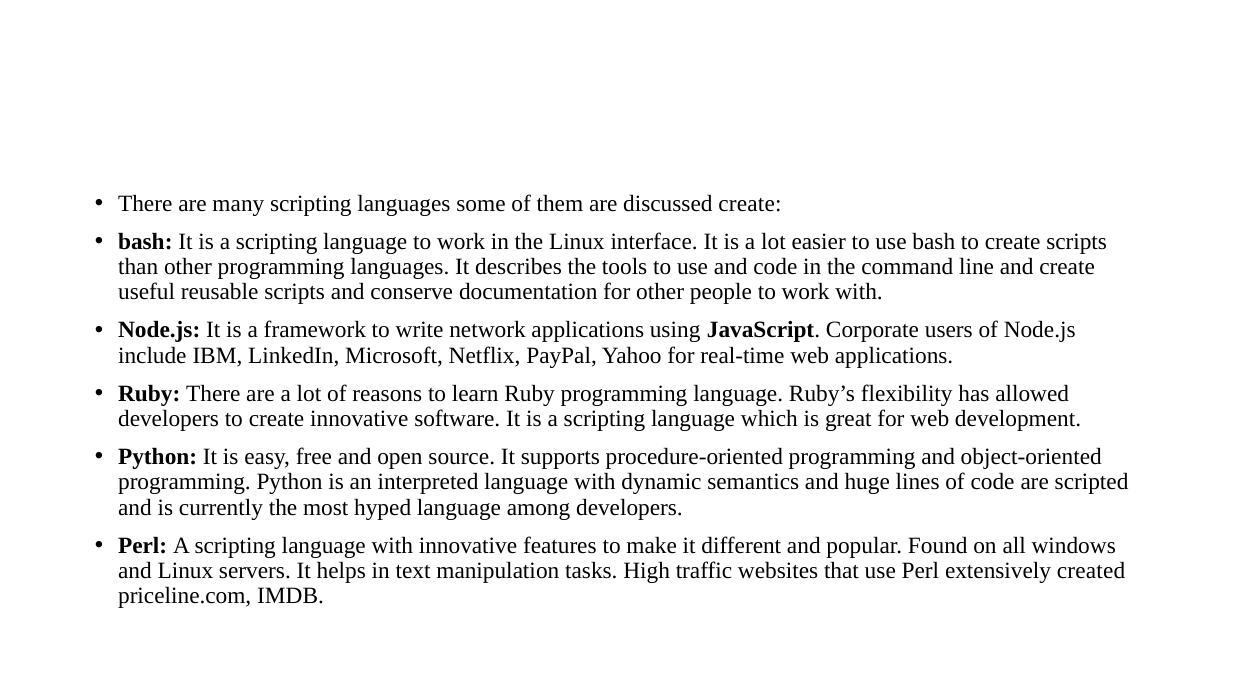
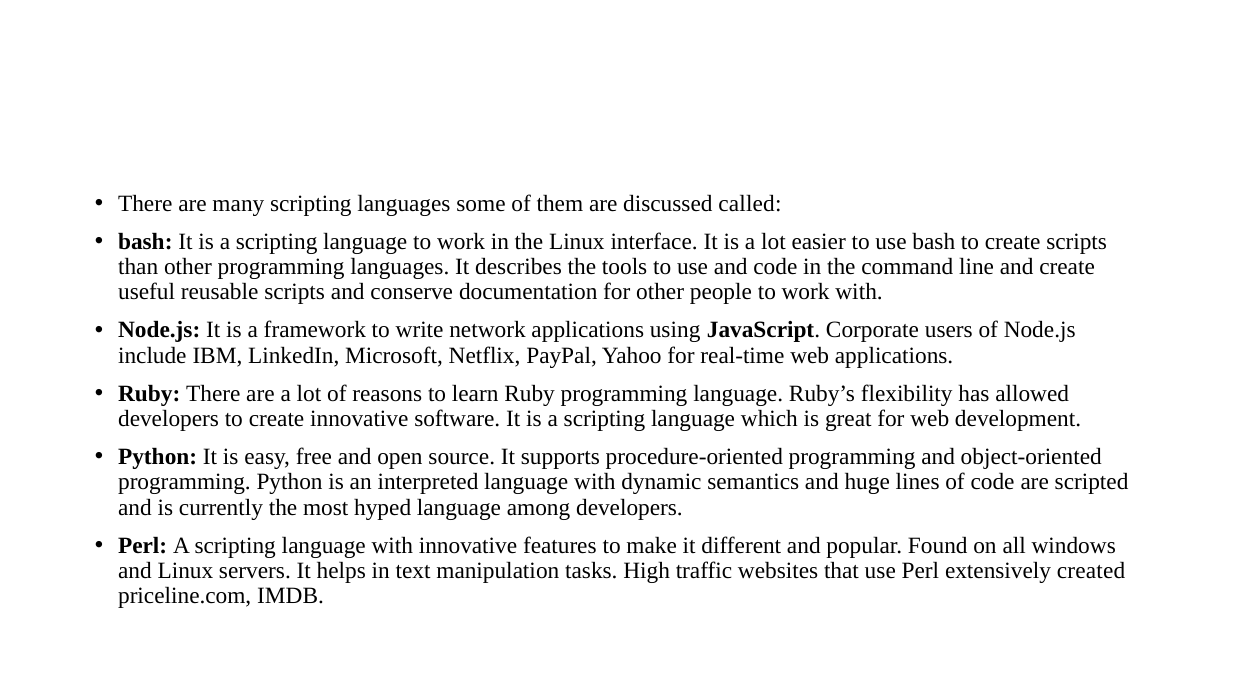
discussed create: create -> called (750, 203)
